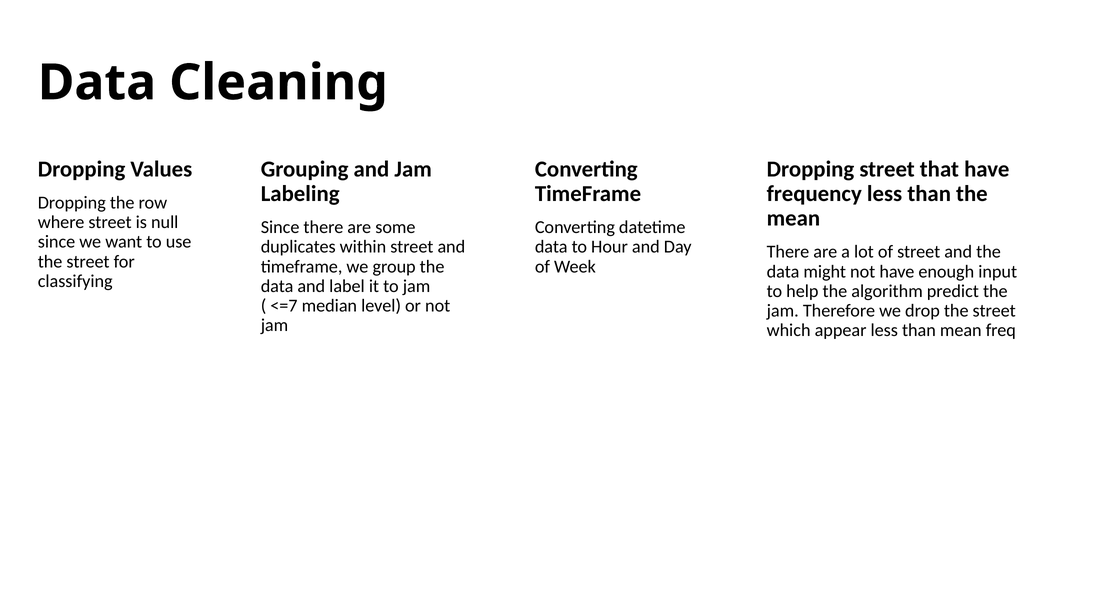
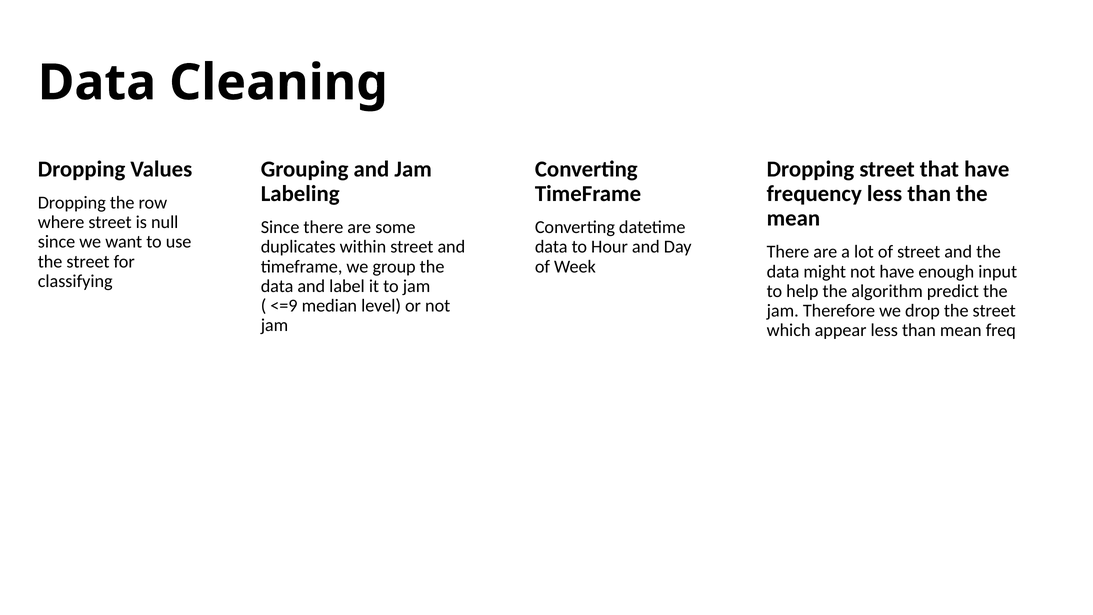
<=7: <=7 -> <=9 (284, 306)
